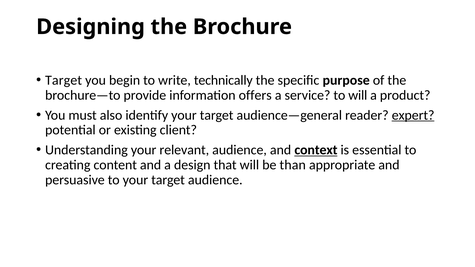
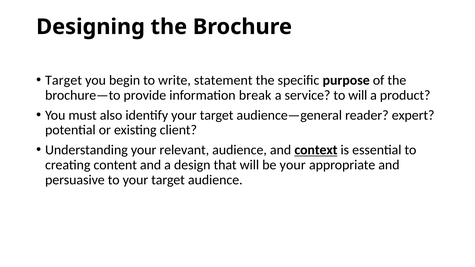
technically: technically -> statement (223, 80)
offers: offers -> break (255, 95)
expert underline: present -> none (413, 115)
be than: than -> your (293, 165)
